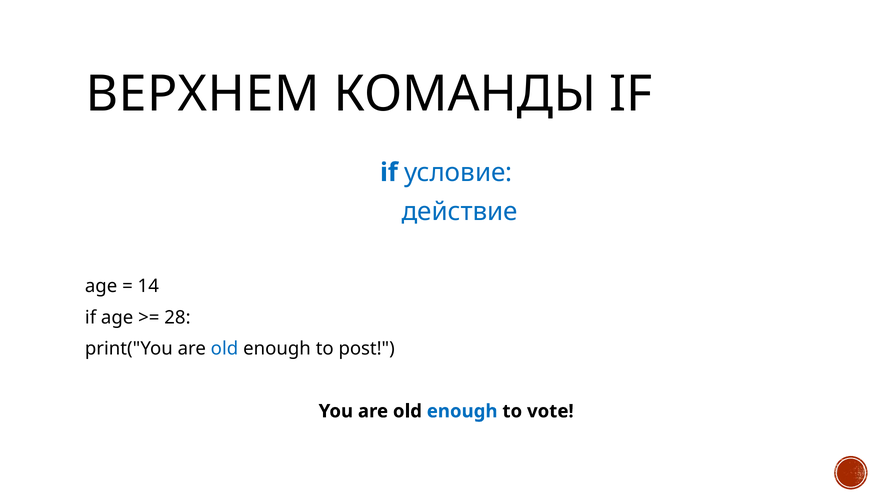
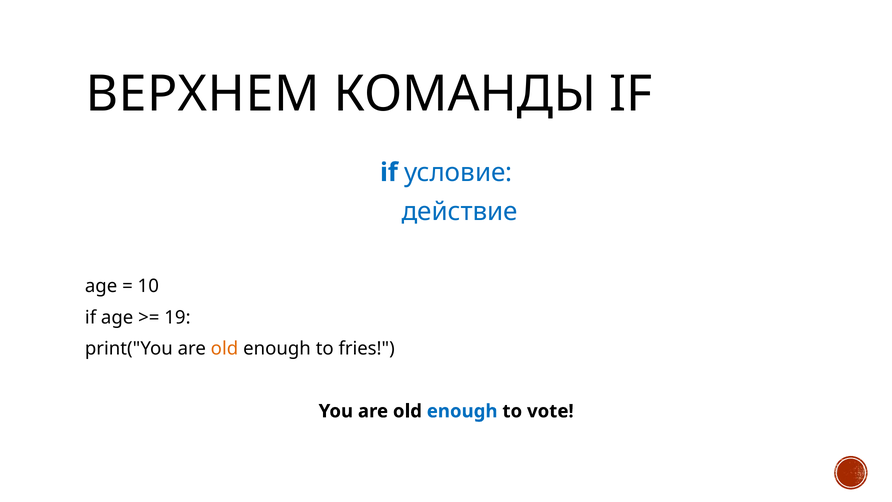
14: 14 -> 10 (148, 286)
28: 28 -> 19 (177, 317)
old colour: blue -> orange (225, 349)
post: post -> fries (367, 349)
